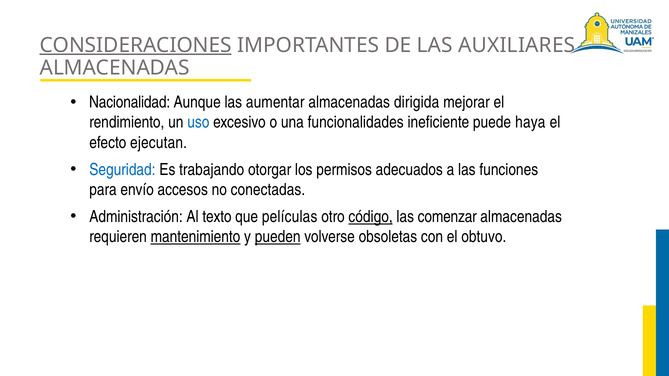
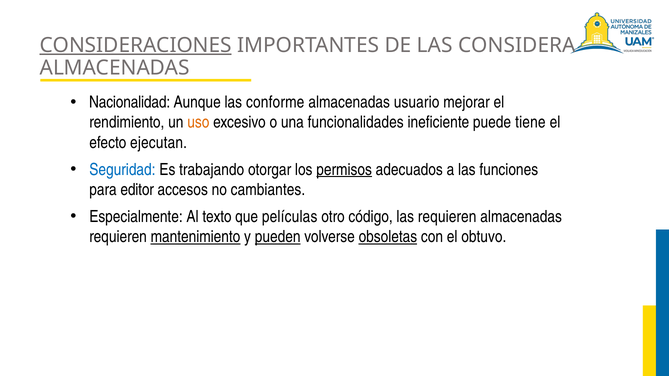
AUXILIARES: AUXILIARES -> CONSIDERA (517, 45)
aumentar: aumentar -> conforme (275, 103)
dirigida: dirigida -> usuario (417, 103)
uso colour: blue -> orange (198, 123)
haya: haya -> tiene (530, 123)
permisos underline: none -> present (344, 170)
envío: envío -> editor (137, 190)
conectadas: conectadas -> cambiantes (268, 190)
Administración: Administración -> Especialmente (136, 217)
código underline: present -> none (371, 217)
las comenzar: comenzar -> requieren (447, 217)
obsoletas underline: none -> present (388, 237)
